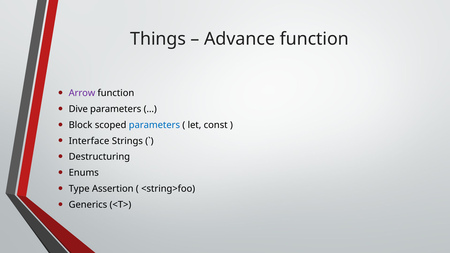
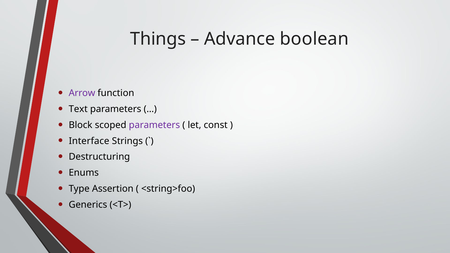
Advance function: function -> boolean (314, 39)
Dive: Dive -> Text (78, 109)
parameters colour: blue -> purple (154, 125)
